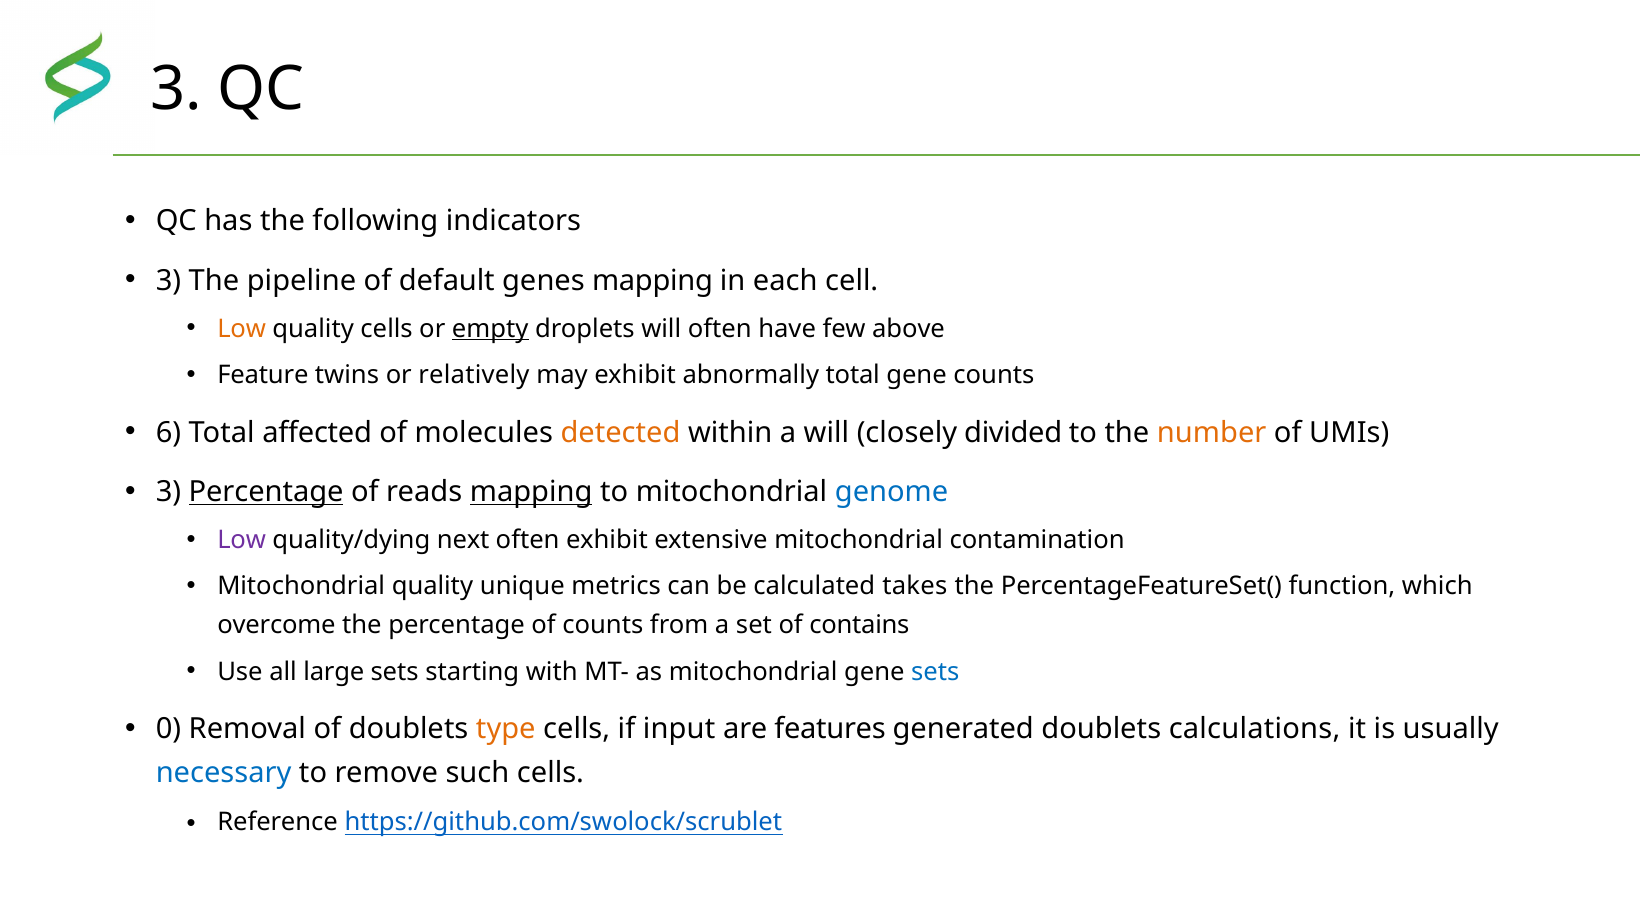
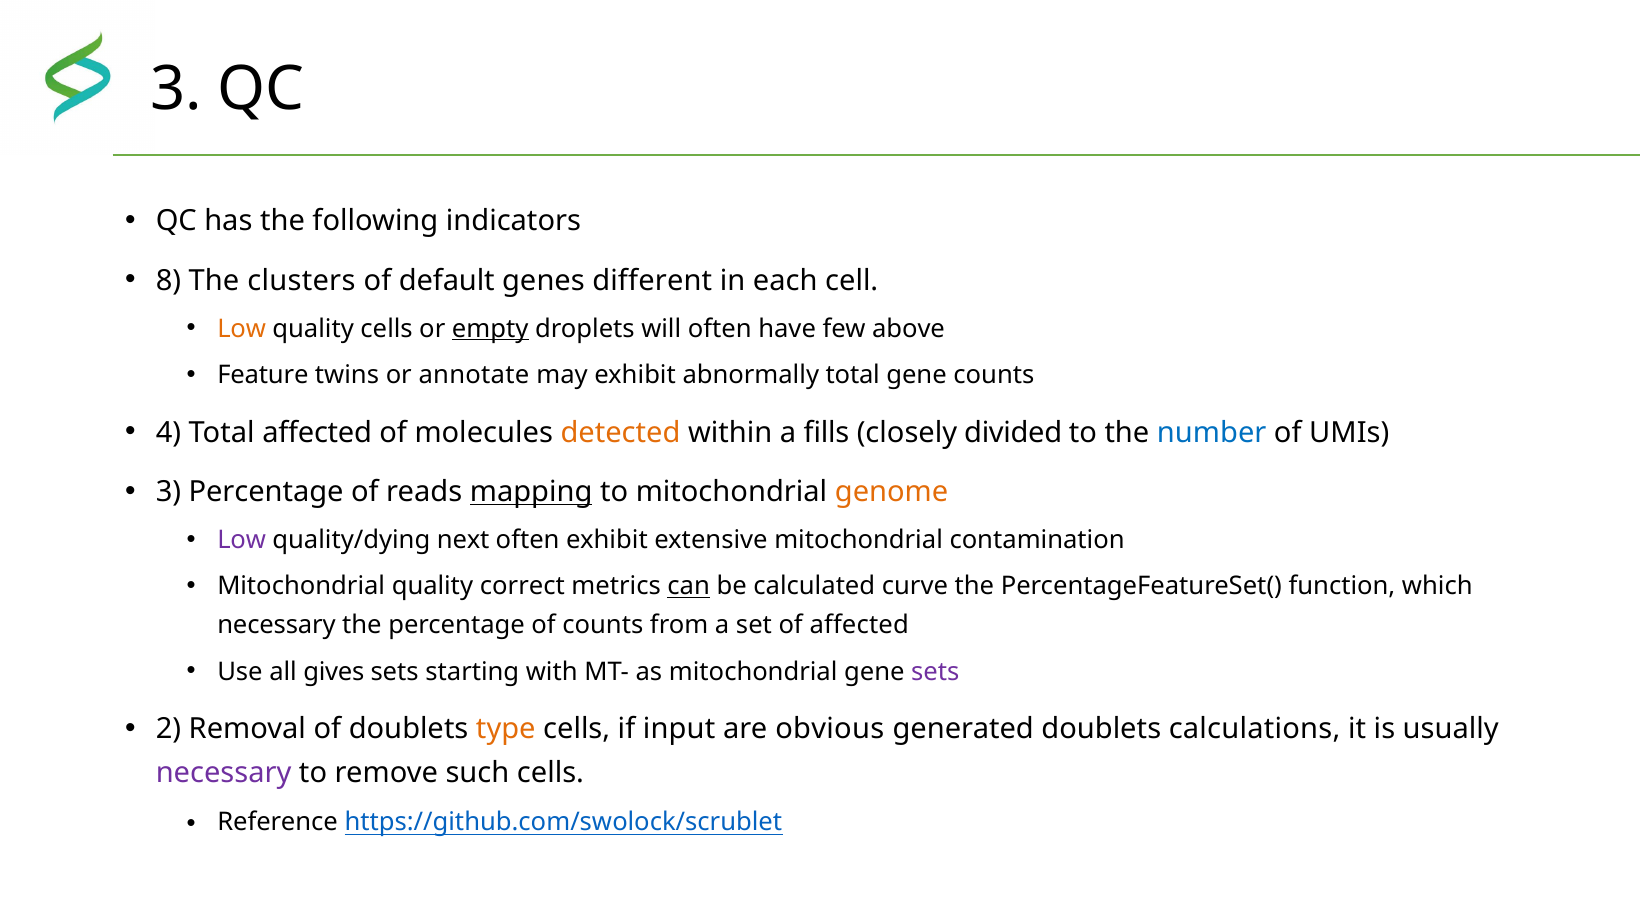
3: 3 -> 8 (168, 280)
pipeline: pipeline -> clusters (301, 280)
genes mapping: mapping -> different (652, 280)
relatively: relatively -> annotate (474, 375)
6: 6 -> 4 (168, 432)
a will: will -> fills (827, 432)
number colour: orange -> blue (1212, 432)
Percentage underline: present -> none (266, 492)
genome colour: blue -> orange (892, 492)
unique: unique -> correct (522, 586)
can underline: none -> present (689, 586)
takes: takes -> curve (915, 586)
overcome: overcome -> necessary (276, 625)
of contains: contains -> affected (859, 625)
large: large -> gives (334, 671)
sets colour: blue -> purple (935, 671)
0: 0 -> 2 (168, 729)
features: features -> obvious (830, 729)
necessary colour: blue -> purple (224, 773)
